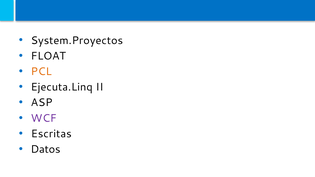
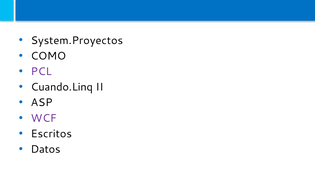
FLOAT: FLOAT -> COMO (48, 56)
PCL colour: orange -> purple (41, 72)
Ejecuta.Linq: Ejecuta.Linq -> Cuando.Linq (62, 87)
Escritas: Escritas -> Escritos (51, 134)
